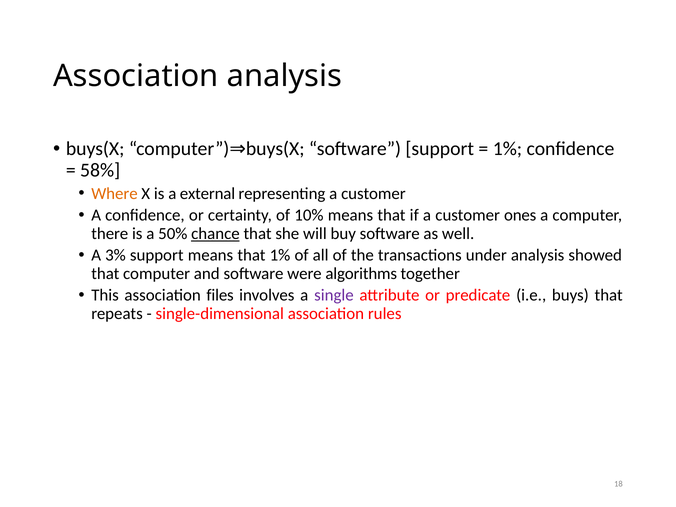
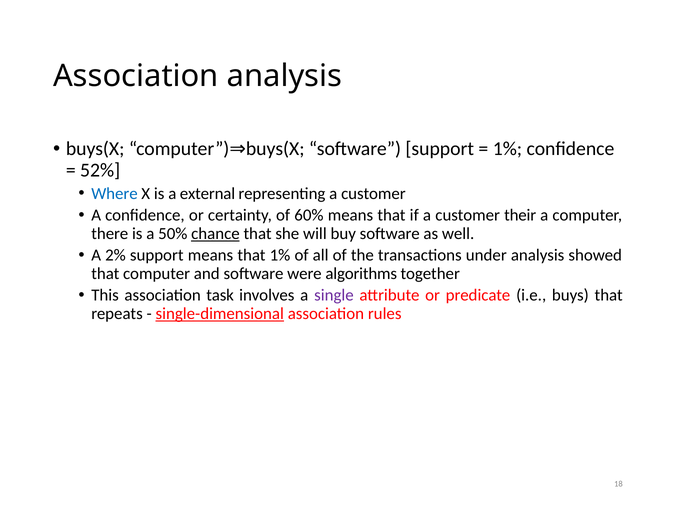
58%: 58% -> 52% (100, 170)
Where colour: orange -> blue (114, 193)
10%: 10% -> 60% (309, 215)
ones: ones -> their (520, 215)
3%: 3% -> 2% (115, 255)
files: files -> task (220, 295)
single-dimensional underline: none -> present (220, 314)
